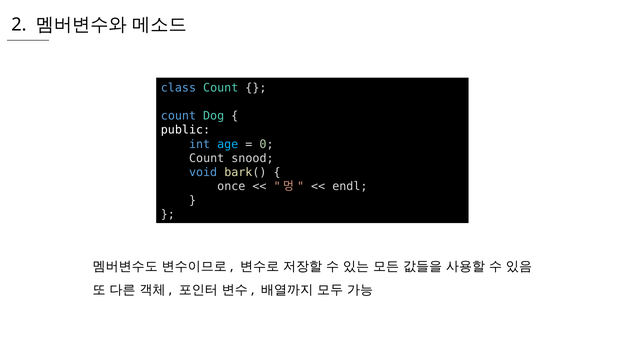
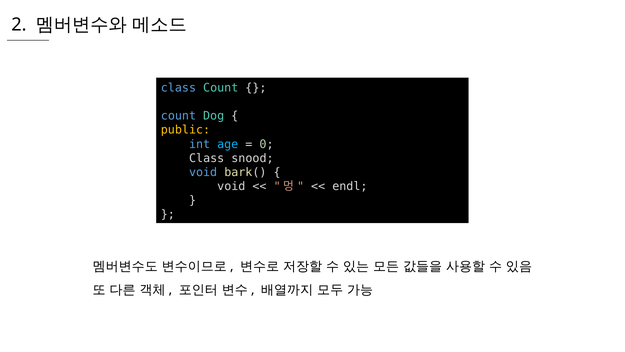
public colour: white -> yellow (185, 130)
Count: Count -> Class (207, 158)
once: once -> void (231, 186)
